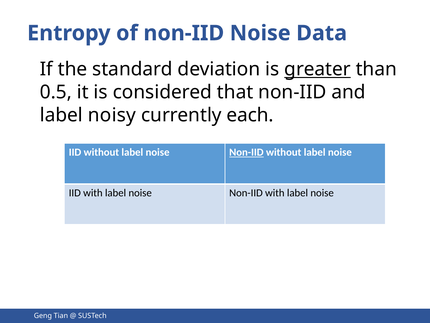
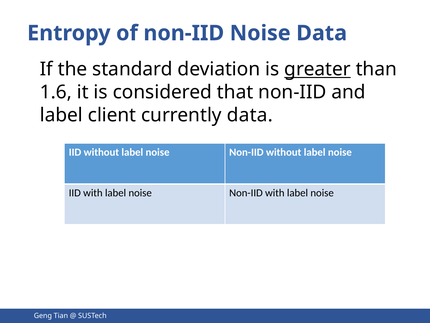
0.5: 0.5 -> 1.6 (56, 92)
noisy: noisy -> client (112, 115)
currently each: each -> data (250, 115)
Non-IID underline: present -> none (246, 152)
